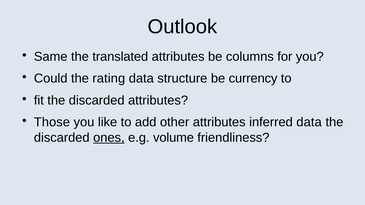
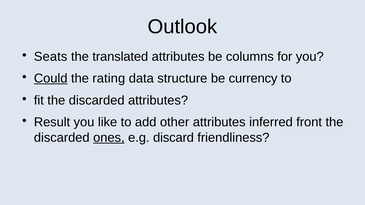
Same: Same -> Seats (51, 57)
Could underline: none -> present (51, 79)
Those: Those -> Result (52, 122)
inferred data: data -> front (309, 122)
volume: volume -> discard (174, 138)
